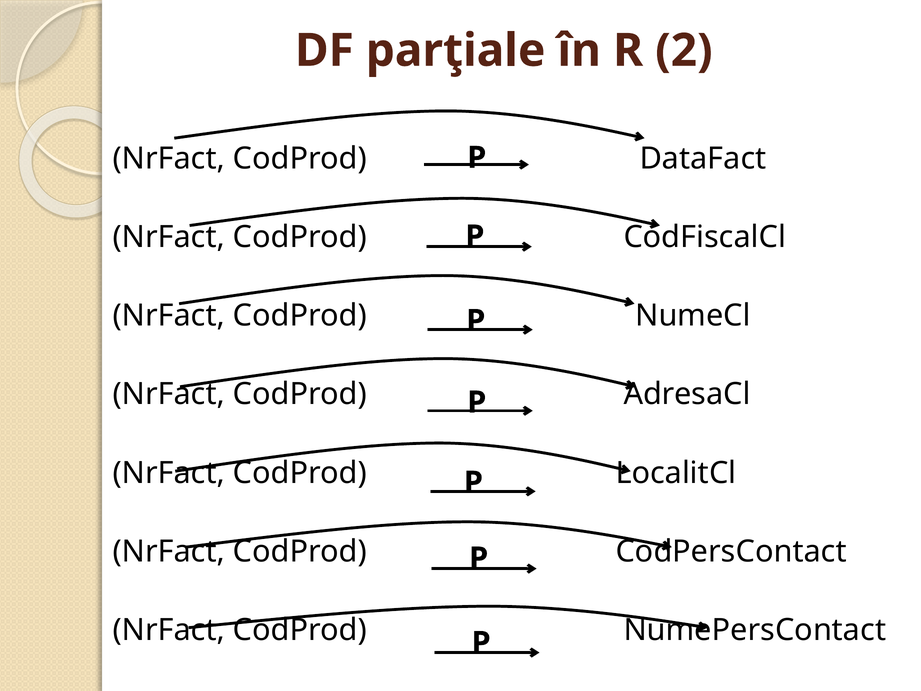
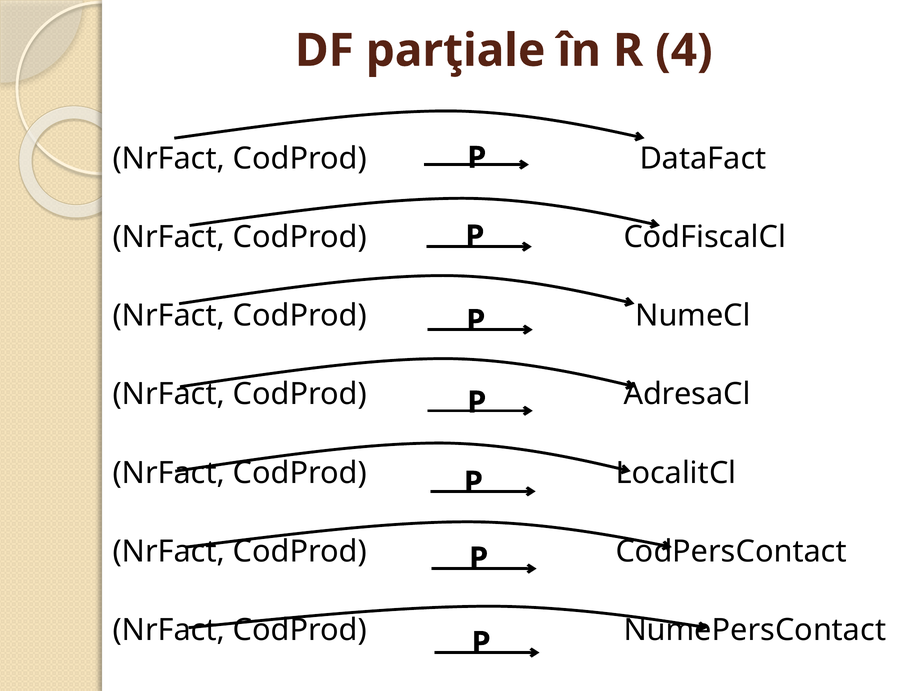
2: 2 -> 4 (684, 51)
